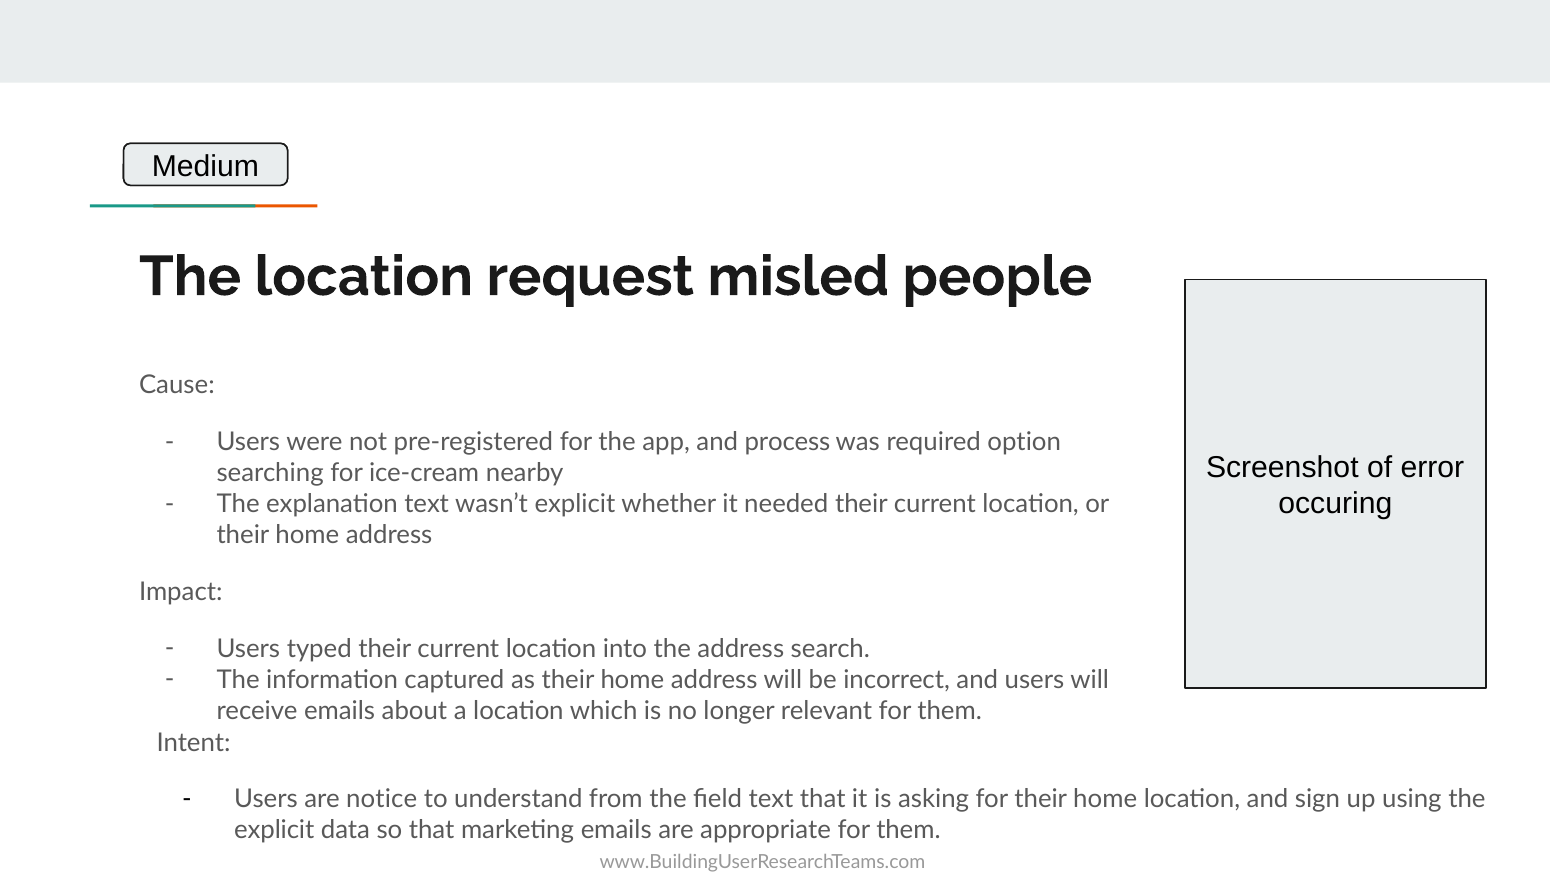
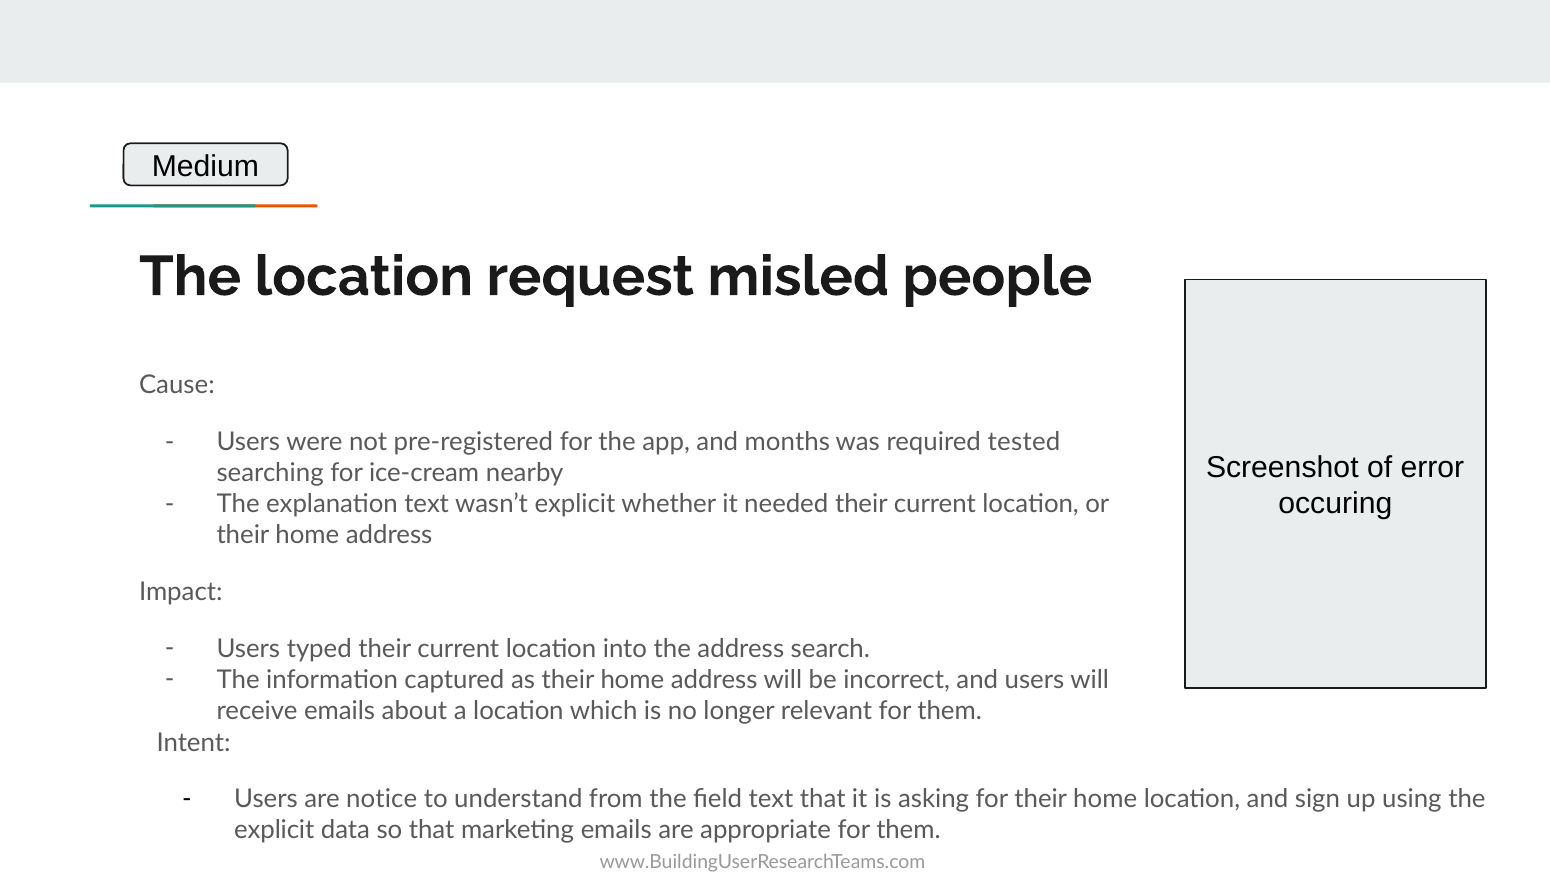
process: process -> months (787, 442)
option: option -> tested (1024, 442)
